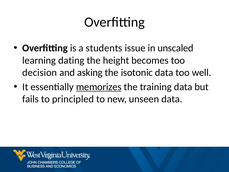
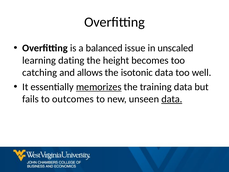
students: students -> balanced (104, 48)
decision: decision -> catching (40, 72)
asking: asking -> allows (90, 72)
principled: principled -> outcomes (73, 99)
data underline: none -> present (172, 99)
